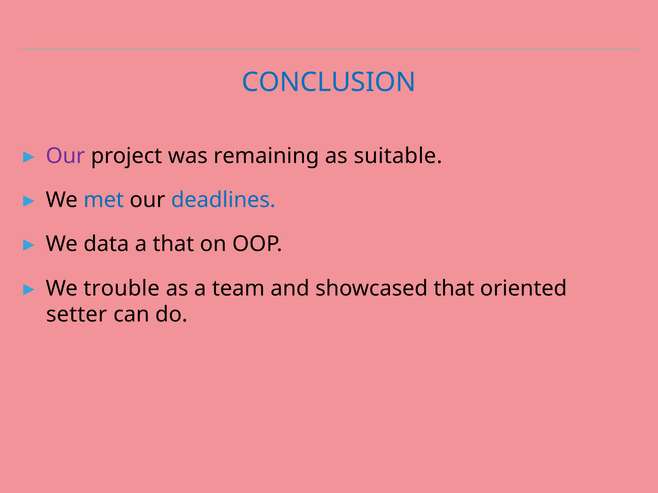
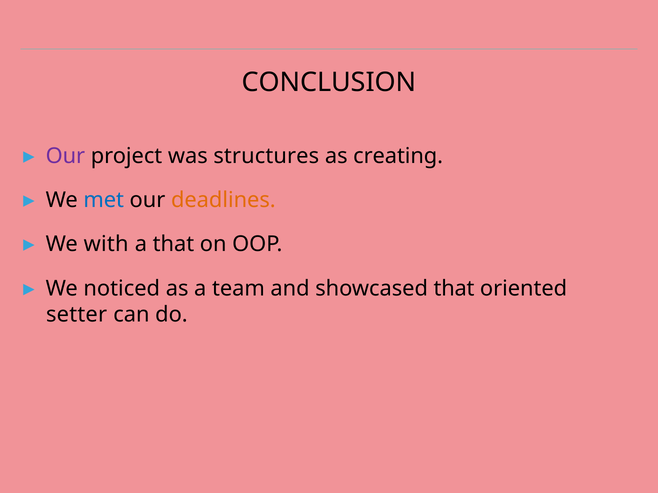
CONCLUSION colour: blue -> black (329, 83)
remaining: remaining -> structures (266, 156)
suitable: suitable -> creating (398, 156)
deadlines colour: blue -> orange (223, 200)
data: data -> with (106, 244)
trouble: trouble -> noticed (122, 289)
